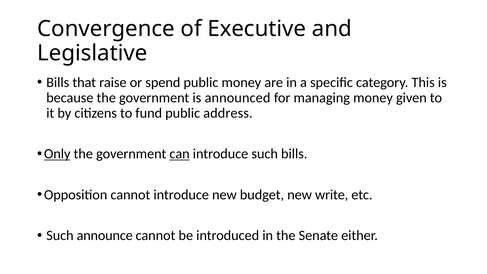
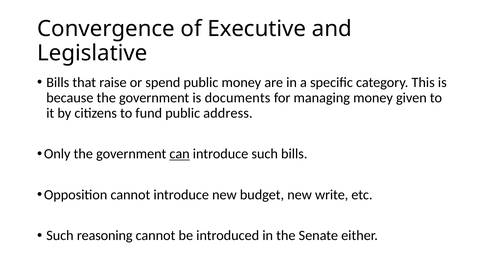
announced: announced -> documents (238, 98)
Only underline: present -> none (57, 154)
announce: announce -> reasoning (105, 236)
